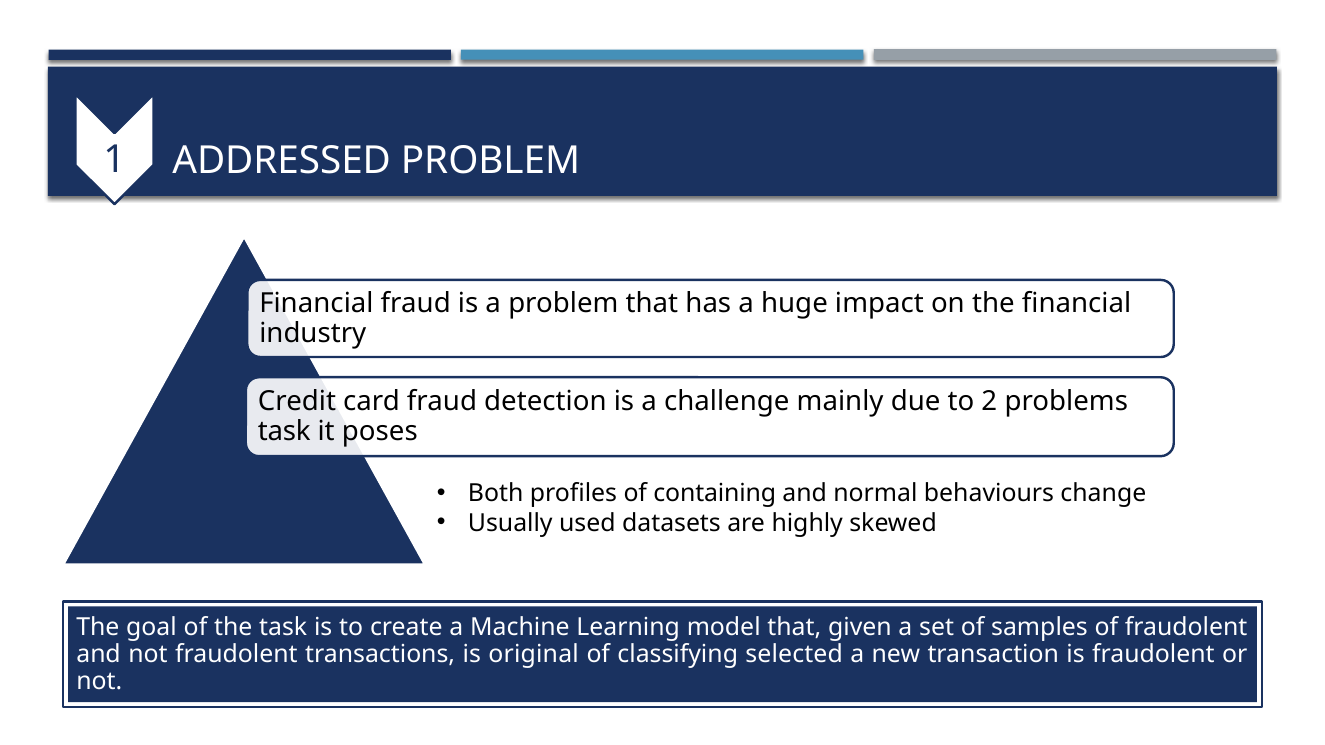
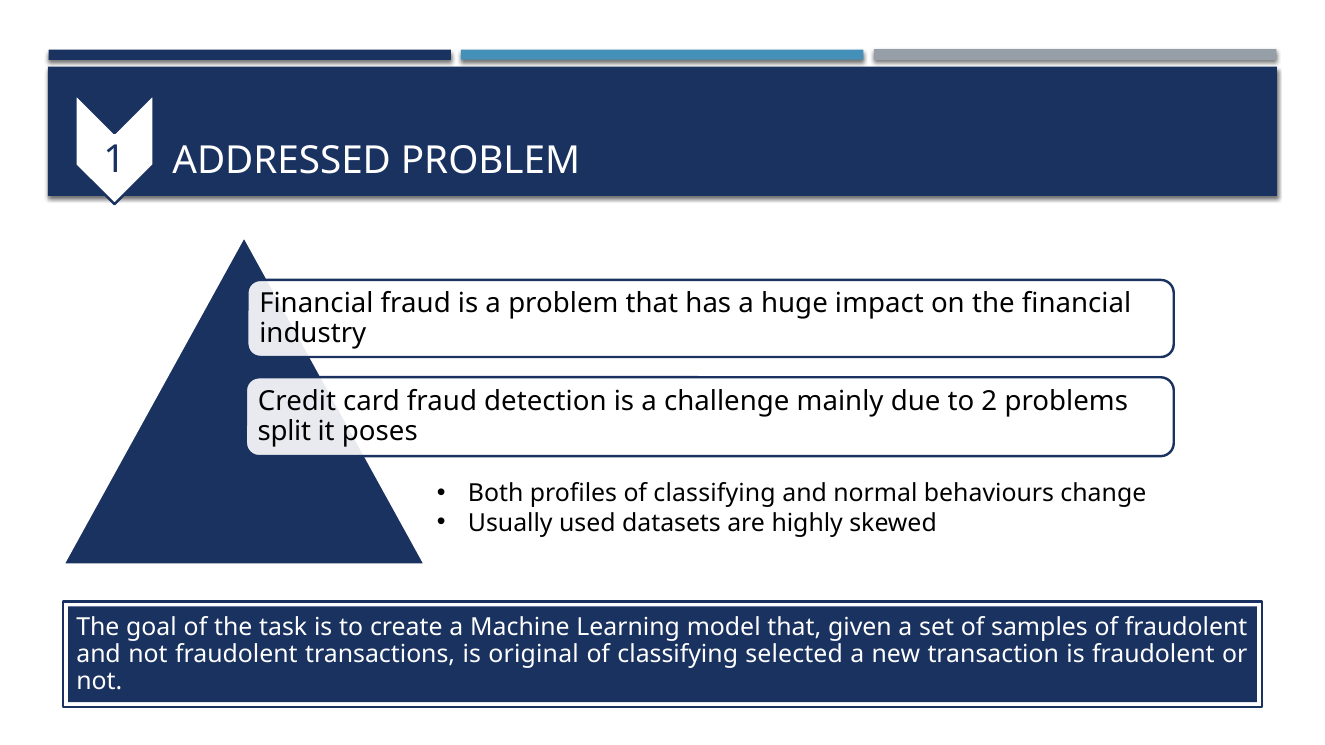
task: task -> split (284, 432)
profiles of containing: containing -> classifying (715, 494)
